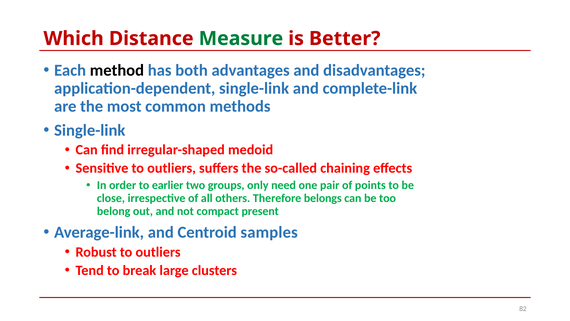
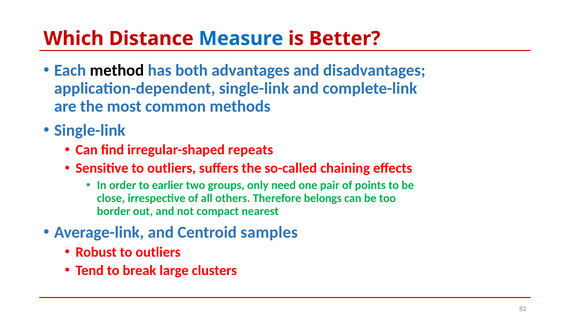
Measure colour: green -> blue (241, 38)
medoid: medoid -> repeats (251, 150)
belong: belong -> border (114, 211)
present: present -> nearest (260, 211)
